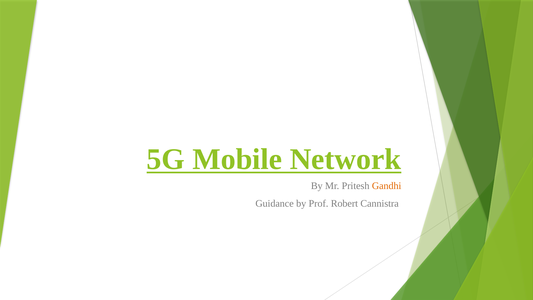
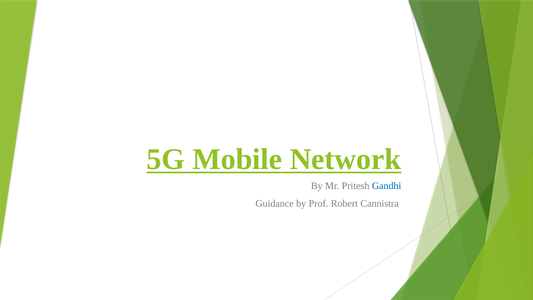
Gandhi colour: orange -> blue (387, 186)
